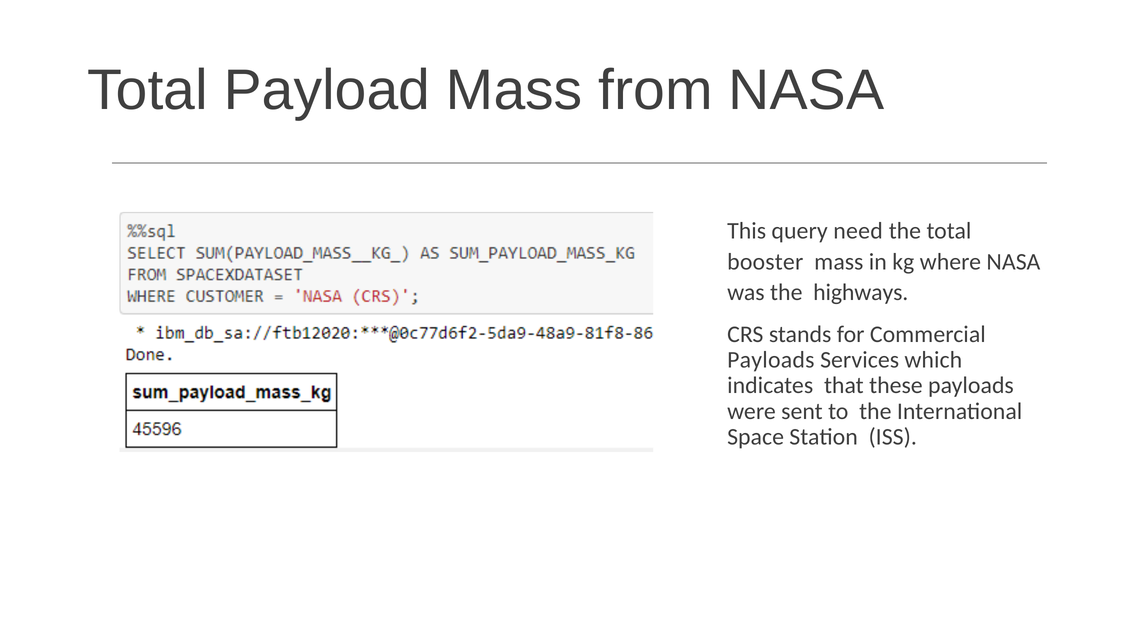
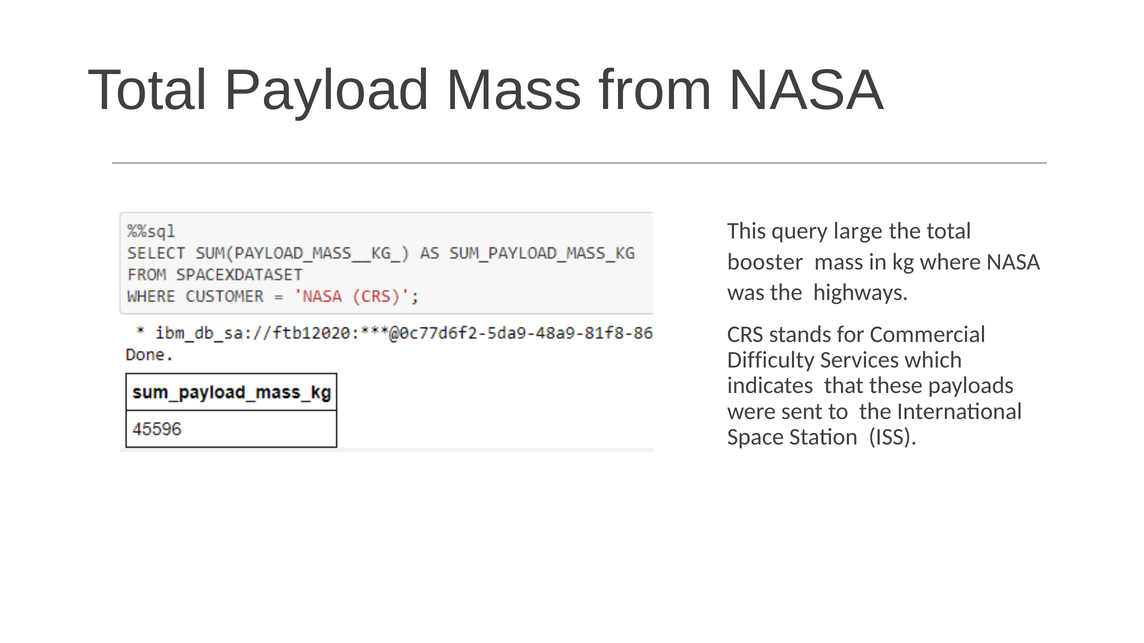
need: need -> large (858, 231)
Payloads: Payloads -> Difficulty (771, 360)
